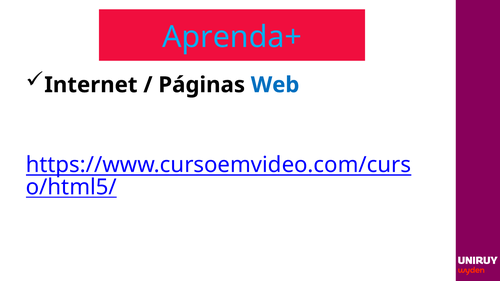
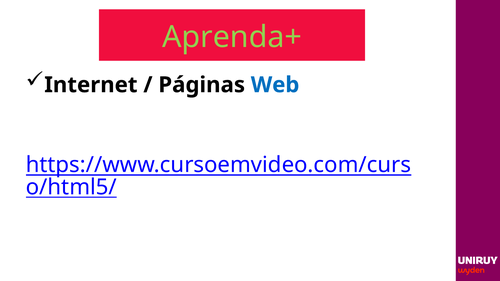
Aprenda+ colour: light blue -> light green (232, 37)
